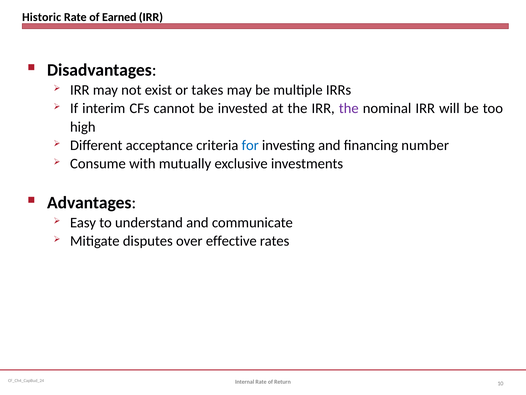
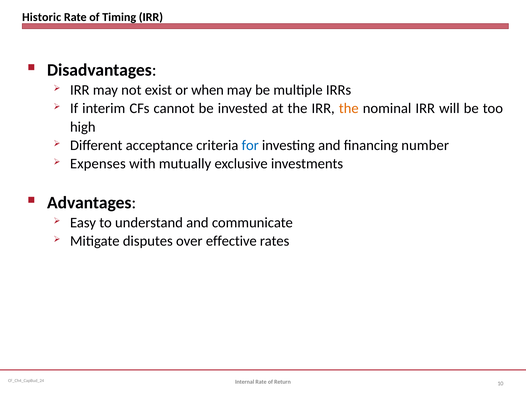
Earned: Earned -> Timing (119, 17)
takes: takes -> when (208, 90)
the colour: purple -> orange (349, 108)
Consume: Consume -> Expenses (98, 164)
